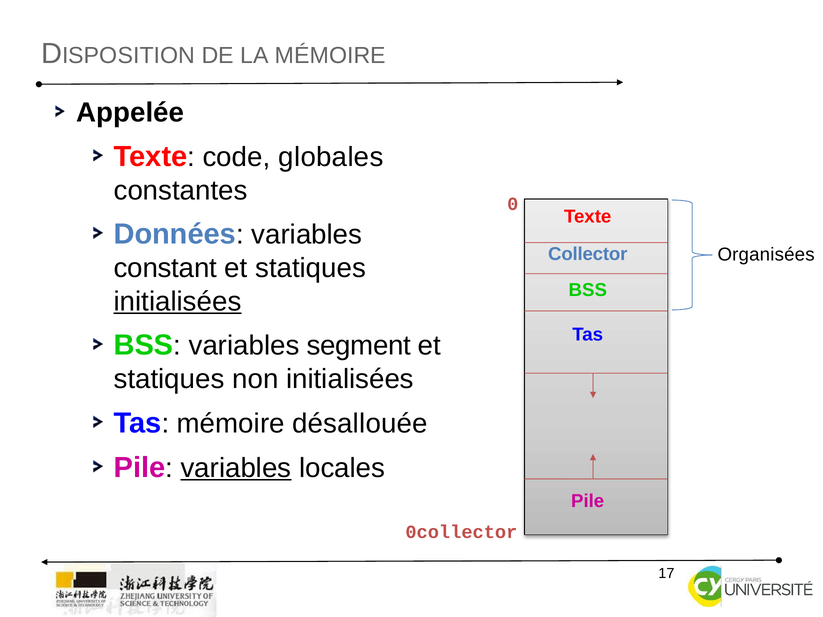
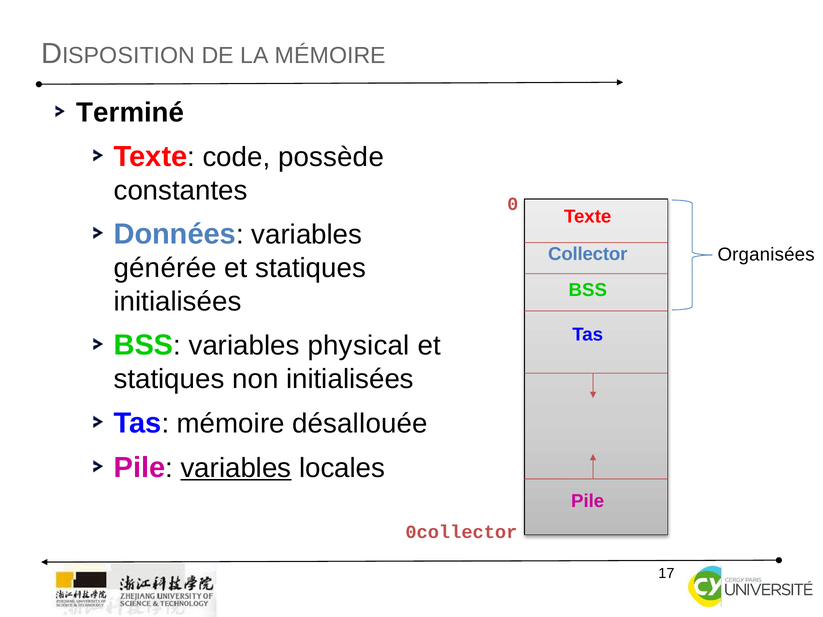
Appelée: Appelée -> Terminé (130, 113)
globales: globales -> possède (331, 157)
constant: constant -> générée (165, 268)
initialisées underline: present -> none (178, 302)
segment: segment -> physical (359, 346)
